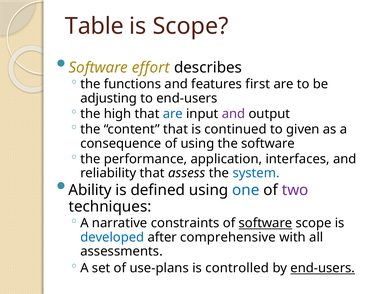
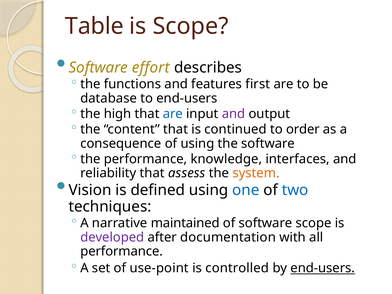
adjusting: adjusting -> database (109, 98)
given: given -> order (303, 129)
application: application -> knowledge (226, 159)
system colour: blue -> orange (256, 173)
Ability: Ability -> Vision (90, 190)
two colour: purple -> blue (295, 190)
constraints: constraints -> maintained (185, 223)
software underline: present -> none (265, 223)
developed colour: blue -> purple (112, 237)
comprehensive: comprehensive -> documentation (228, 237)
assessments: assessments -> performance (122, 251)
use-plans: use-plans -> use-point (159, 268)
